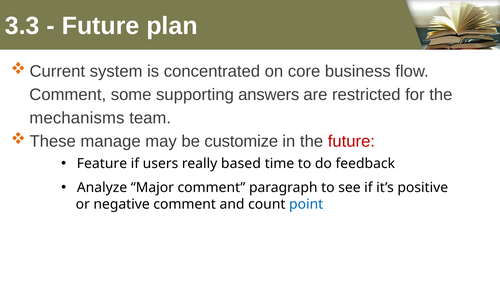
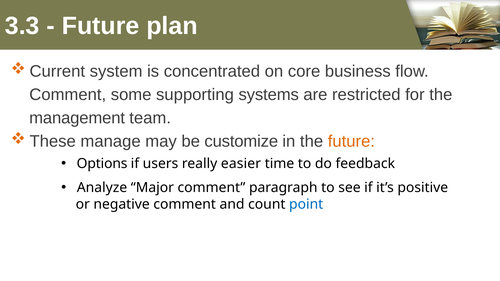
answers: answers -> systems (269, 95)
mechanisms: mechanisms -> management (77, 118)
future colour: red -> orange (351, 142)
Feature: Feature -> Options (102, 164)
based: based -> easier (241, 164)
